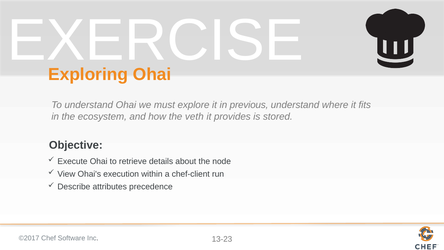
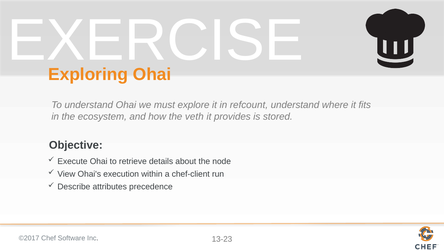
previous: previous -> refcount (249, 105)
